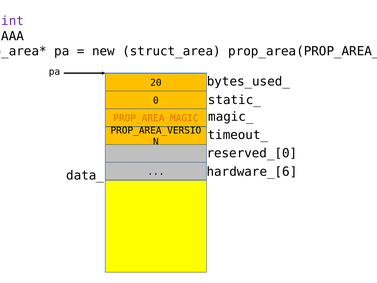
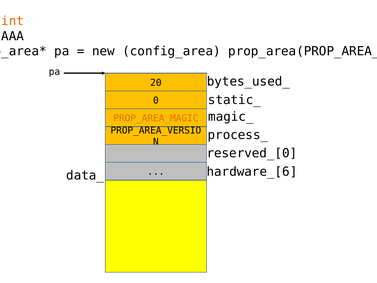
int colour: purple -> orange (13, 21)
struct_area: struct_area -> config_area (171, 51)
timeout_: timeout_ -> process_ (238, 135)
